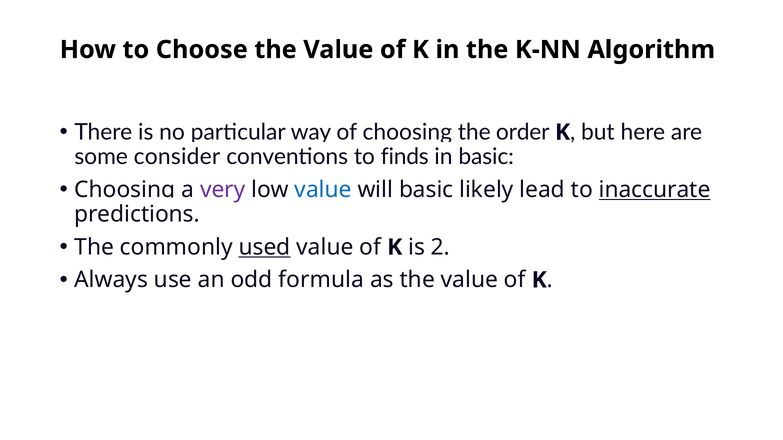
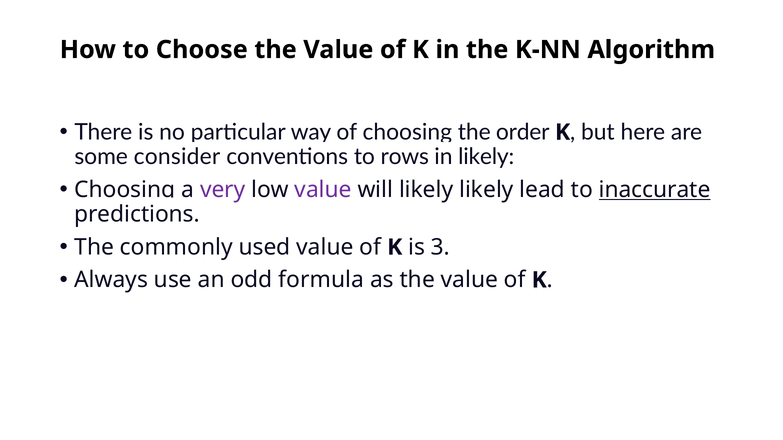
finds: finds -> rows (405, 157)
in basic: basic -> likely (486, 157)
value colour: blue -> purple (323, 190)
will basic: basic -> likely (426, 190)
used underline: present -> none (265, 247)
2: 2 -> 3 (440, 247)
